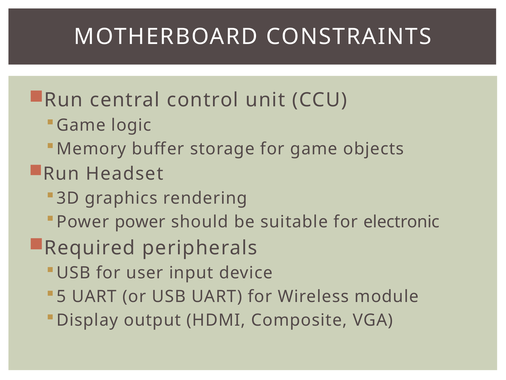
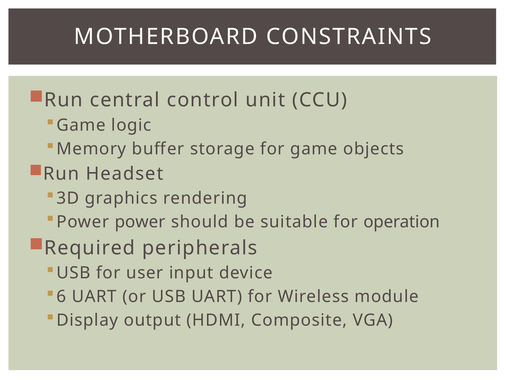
electronic: electronic -> operation (402, 222)
5: 5 -> 6 (61, 296)
